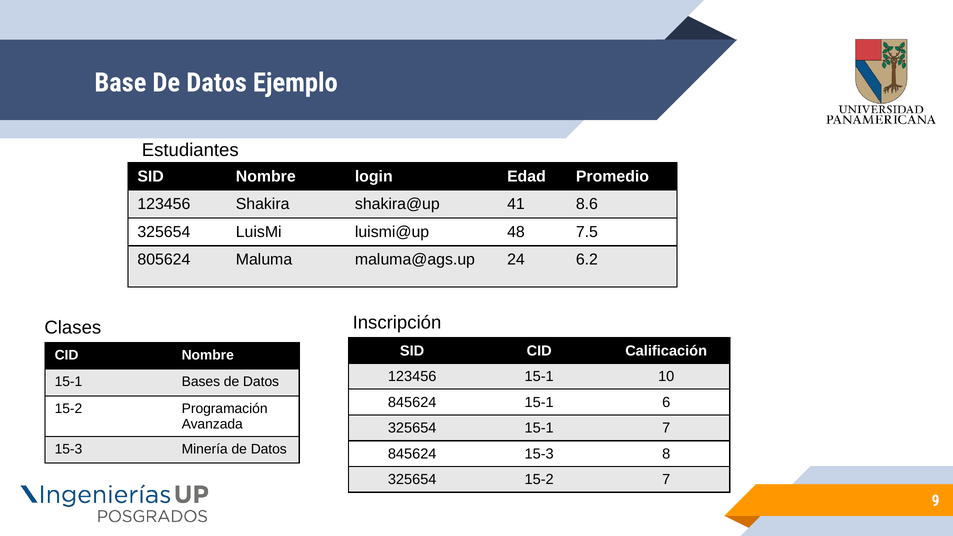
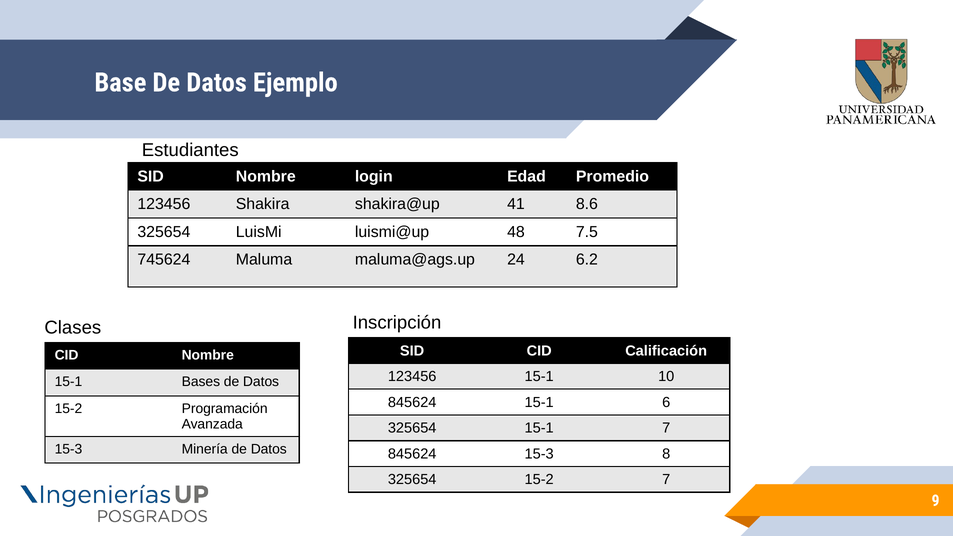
805624: 805624 -> 745624 (164, 260)
